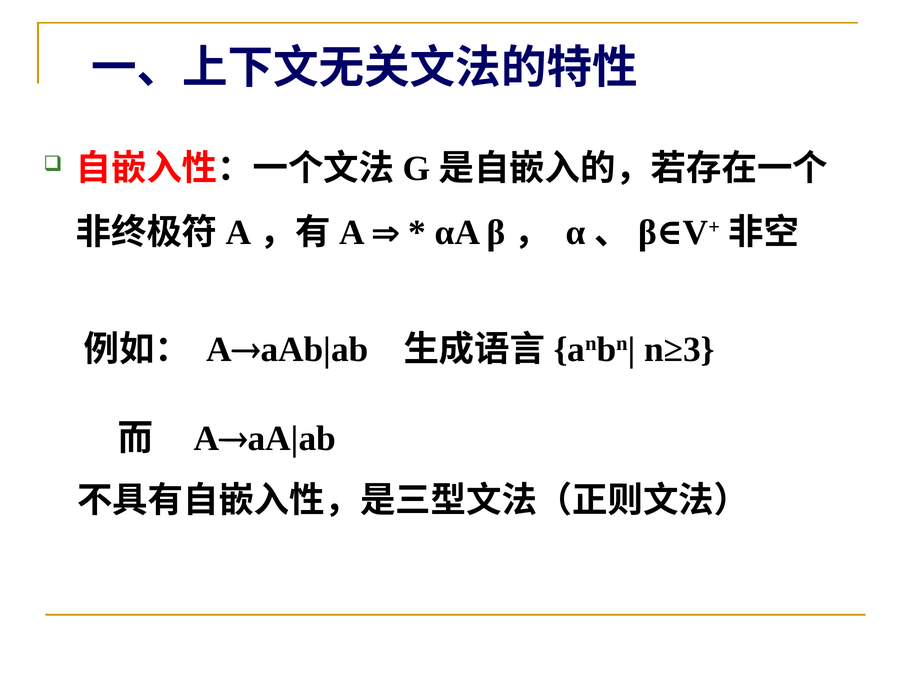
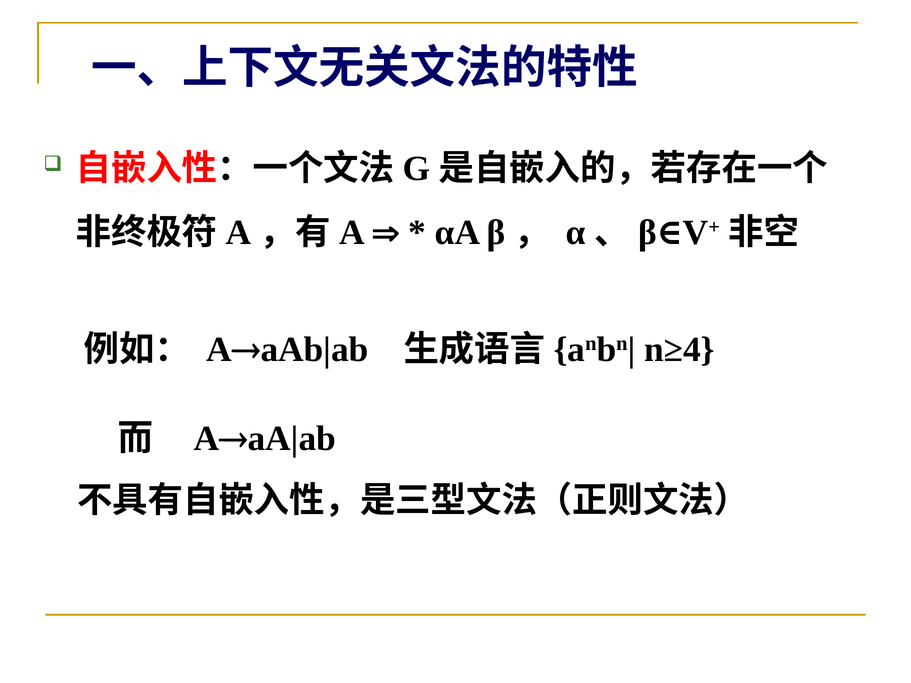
n≥3: n≥3 -> n≥4 (680, 350)
